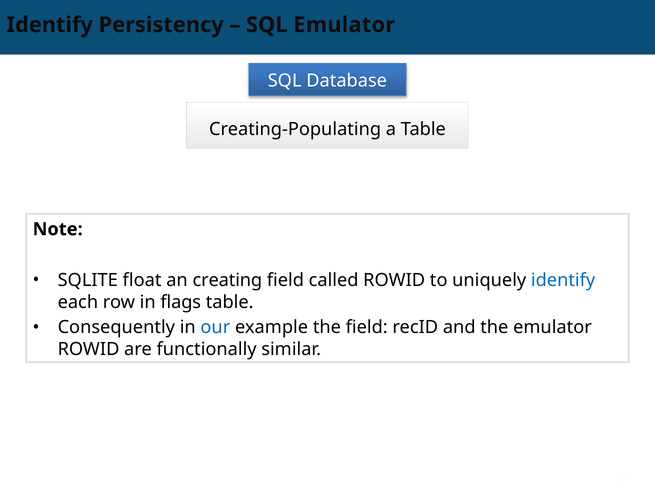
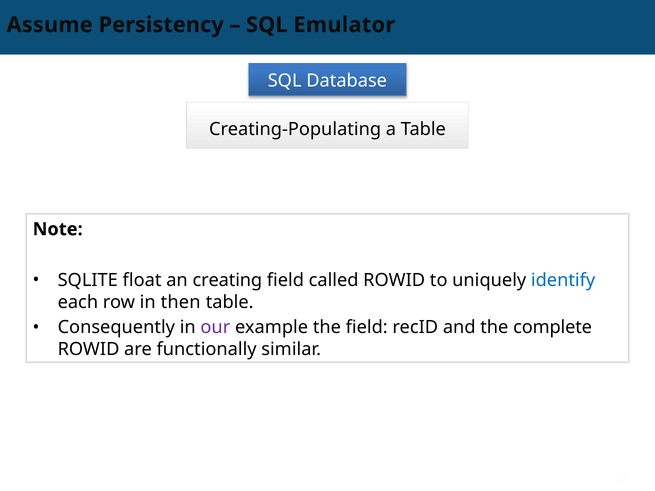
Identify: Identify -> Assume (50, 25)
flags: flags -> then (181, 302)
our colour: blue -> purple (215, 328)
the emulator: emulator -> complete (553, 328)
